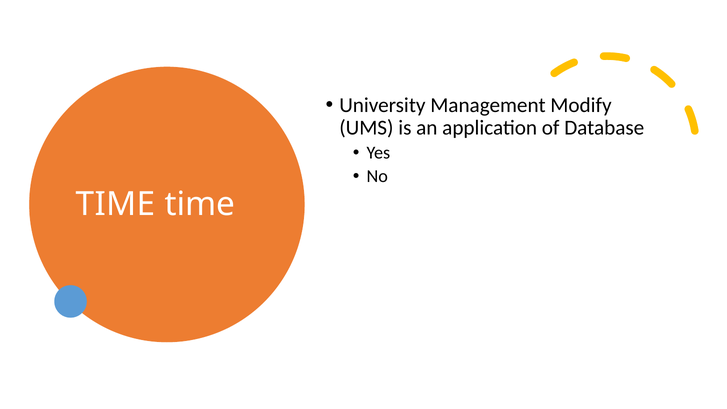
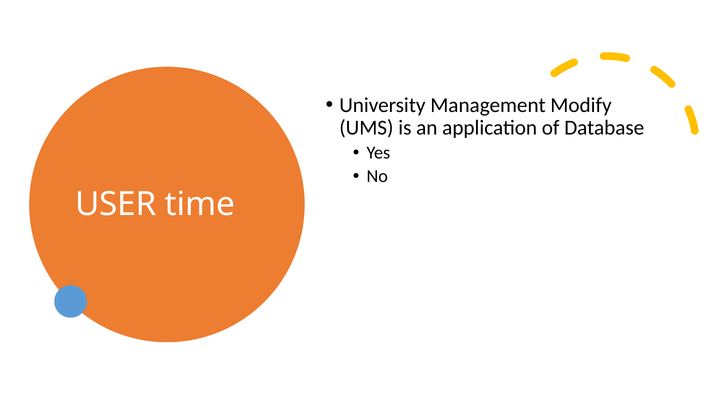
TIME: TIME -> USER (116, 204)
